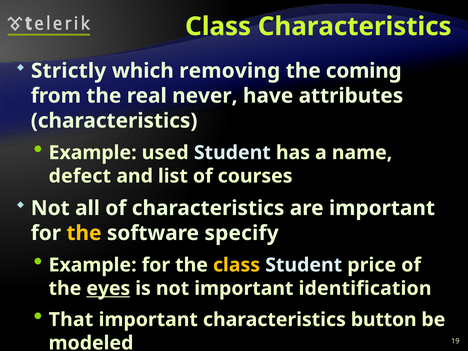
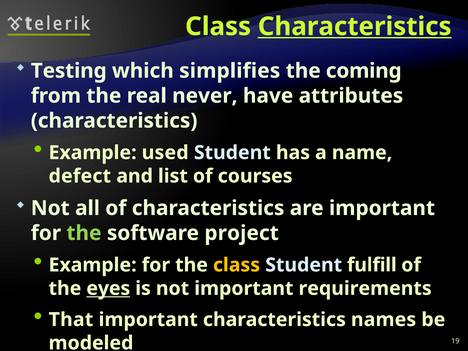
Characteristics underline: none -> present (355, 27)
Strictly: Strictly -> Testing (69, 71)
removing: removing -> simplifies (230, 71)
the colour: yellow -> light green (84, 233)
specify: specify -> project (242, 233)
price: price -> fulfill (372, 265)
identification: identification -> requirements (365, 288)
button: button -> names (384, 320)
